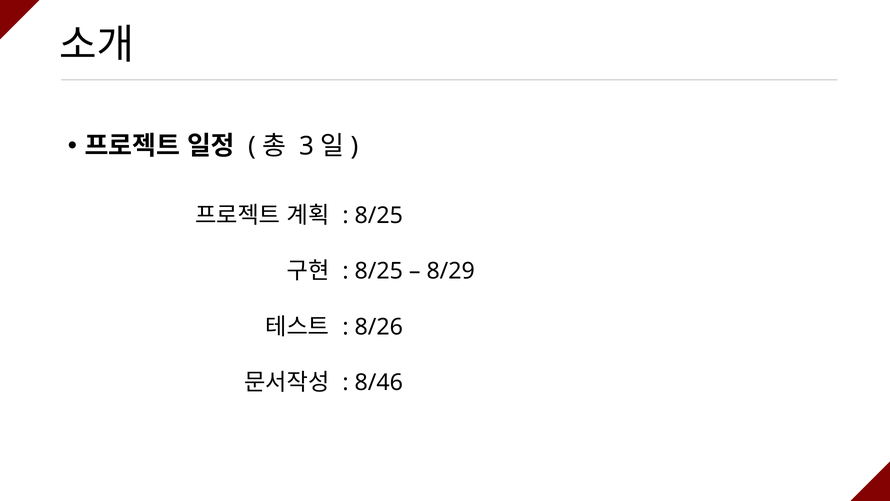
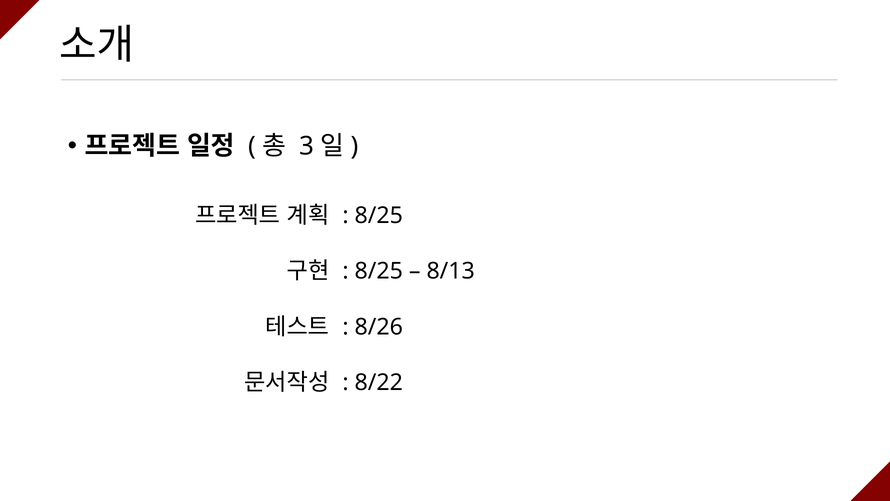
8/29: 8/29 -> 8/13 (451, 271)
8/46: 8/46 -> 8/22 (379, 382)
